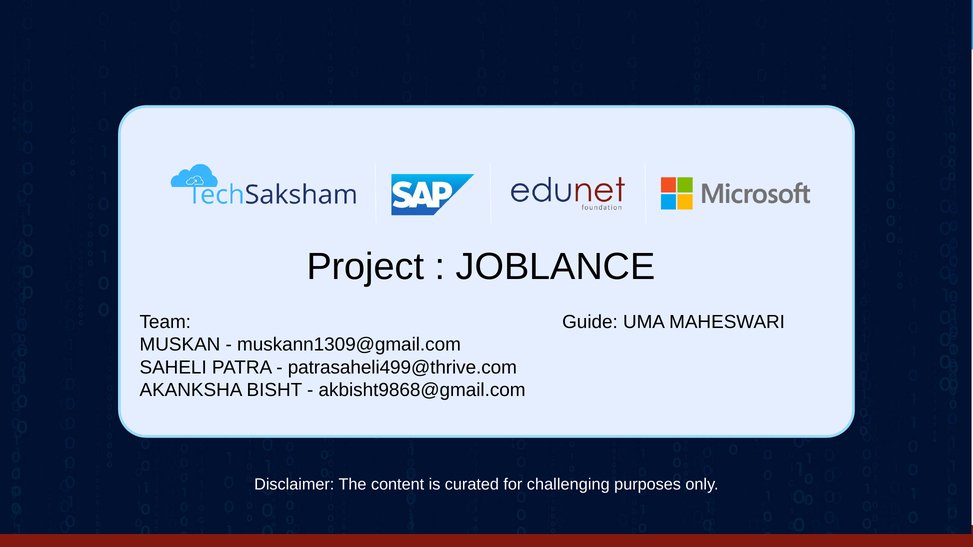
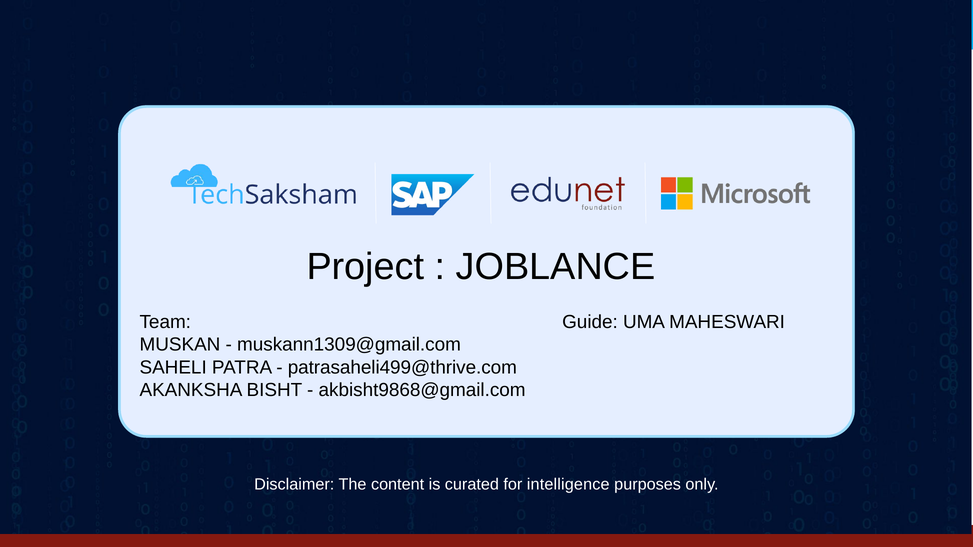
challenging: challenging -> intelligence (568, 484)
